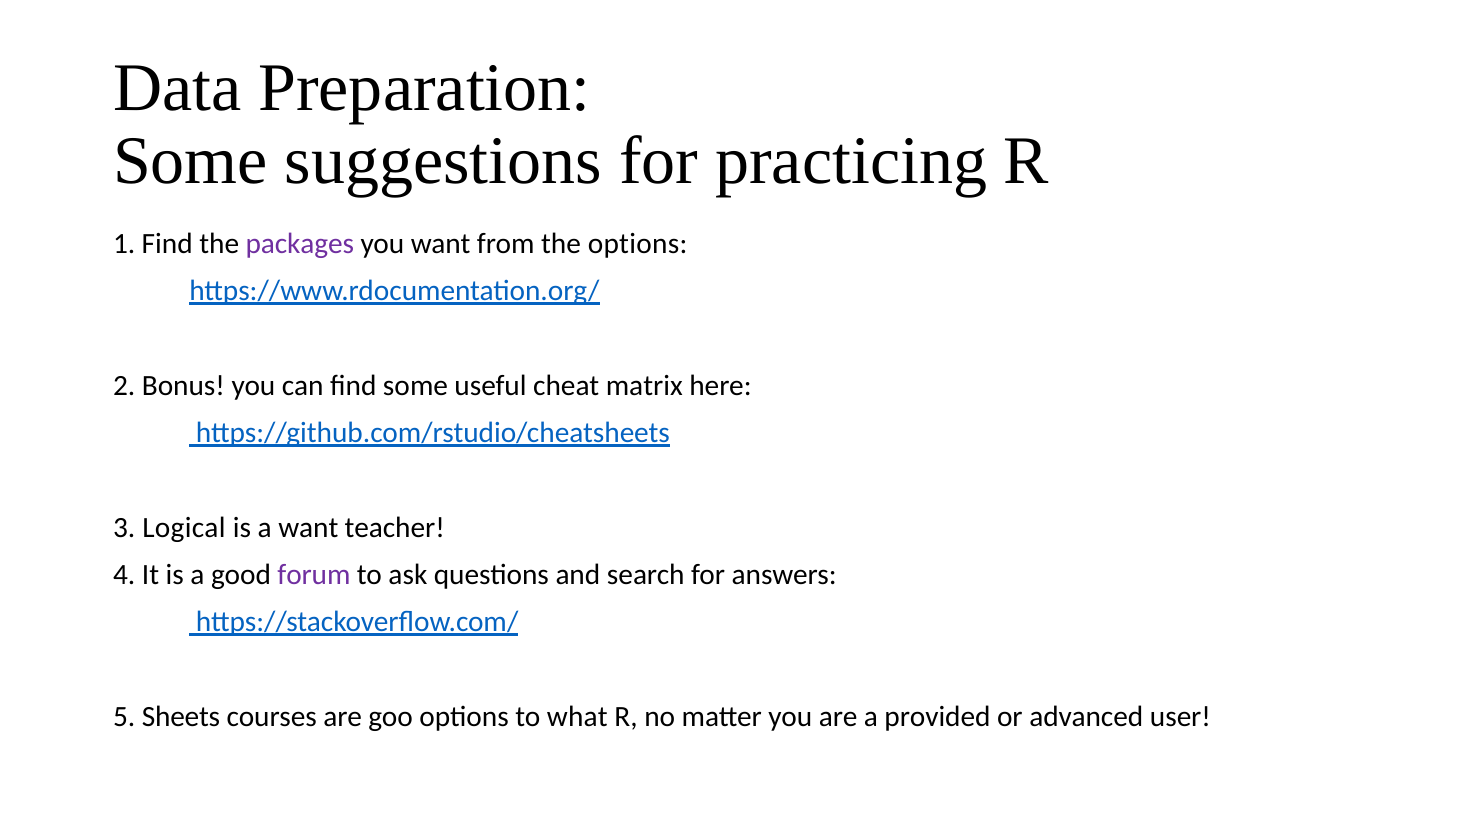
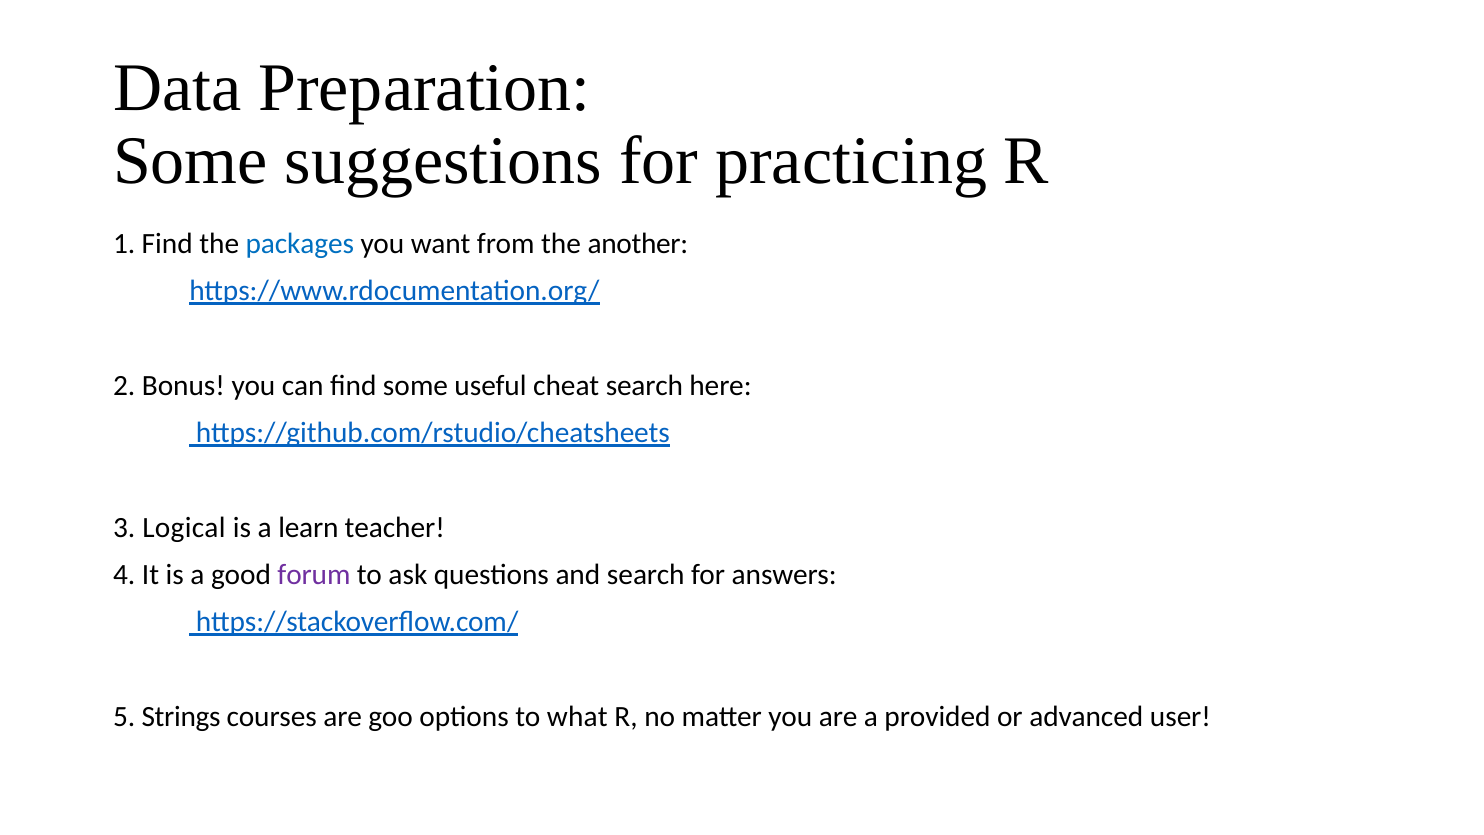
packages colour: purple -> blue (300, 243)
the options: options -> another (638, 243)
cheat matrix: matrix -> search (644, 385)
a want: want -> learn (308, 527)
Sheets: Sheets -> Strings (181, 716)
